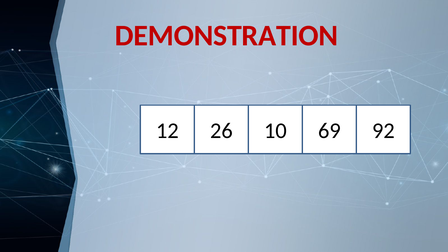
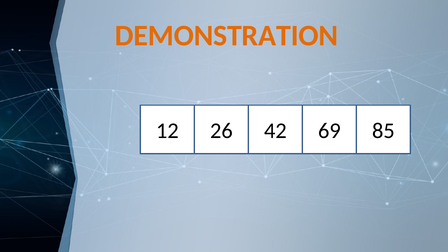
DEMONSTRATION colour: red -> orange (226, 36)
10: 10 -> 42 (275, 131)
92: 92 -> 85 (383, 131)
